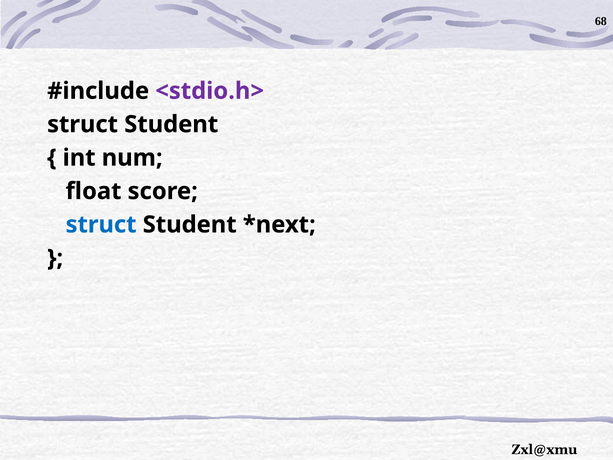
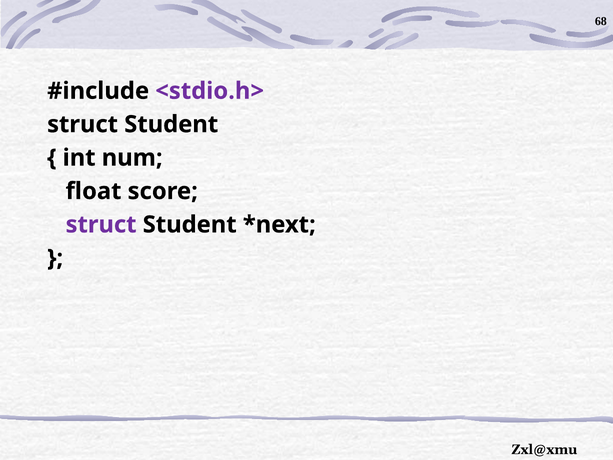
struct colour: blue -> purple (101, 224)
